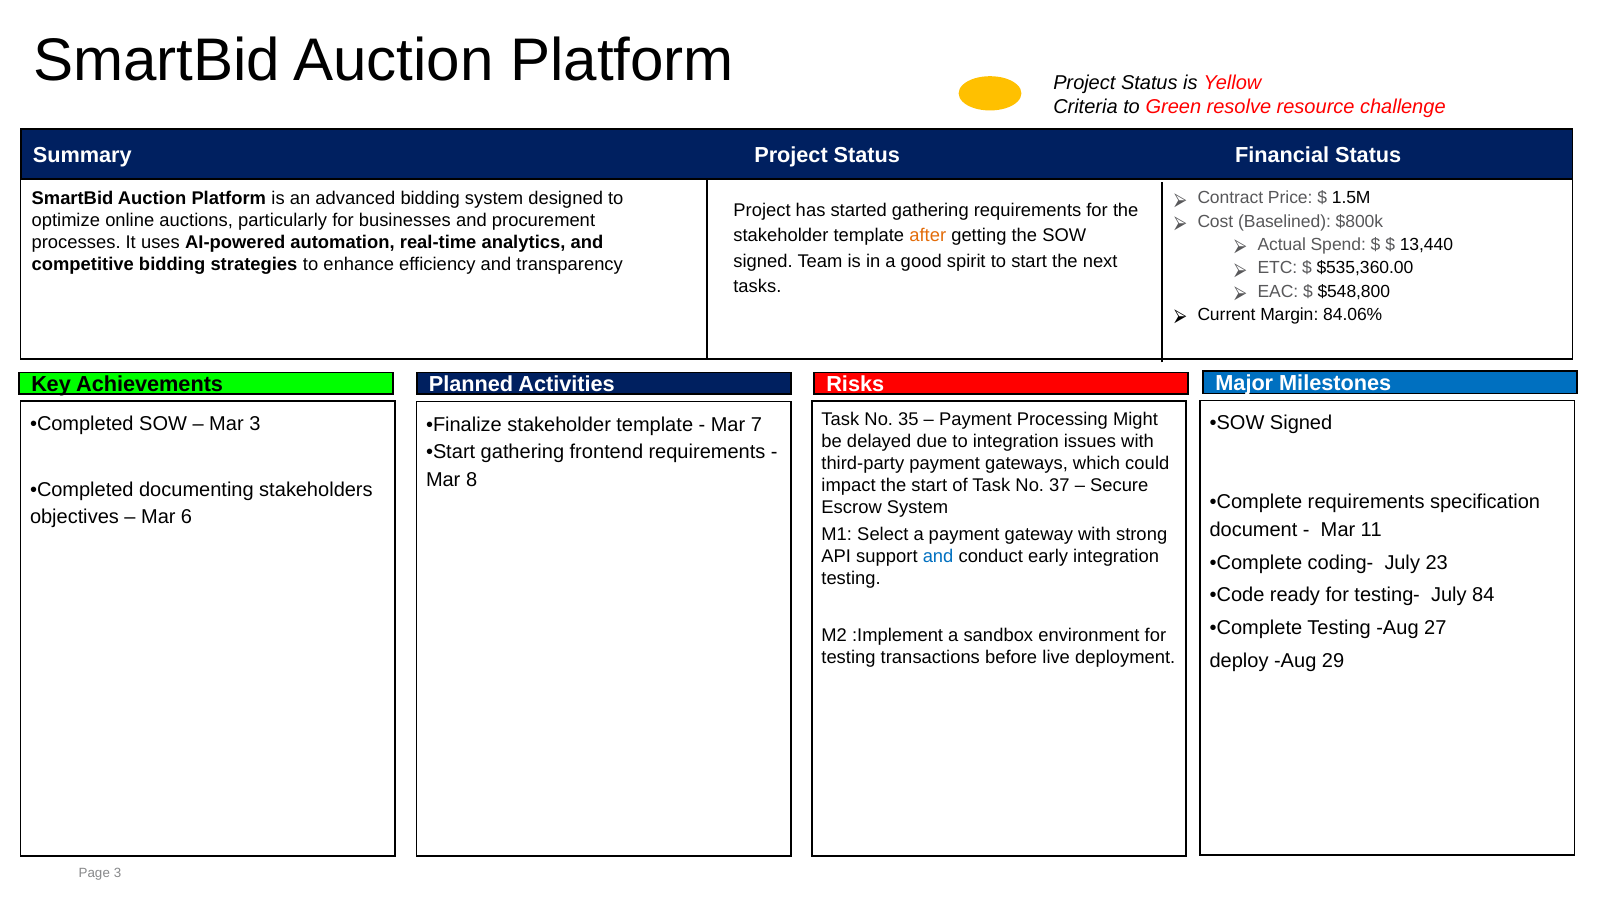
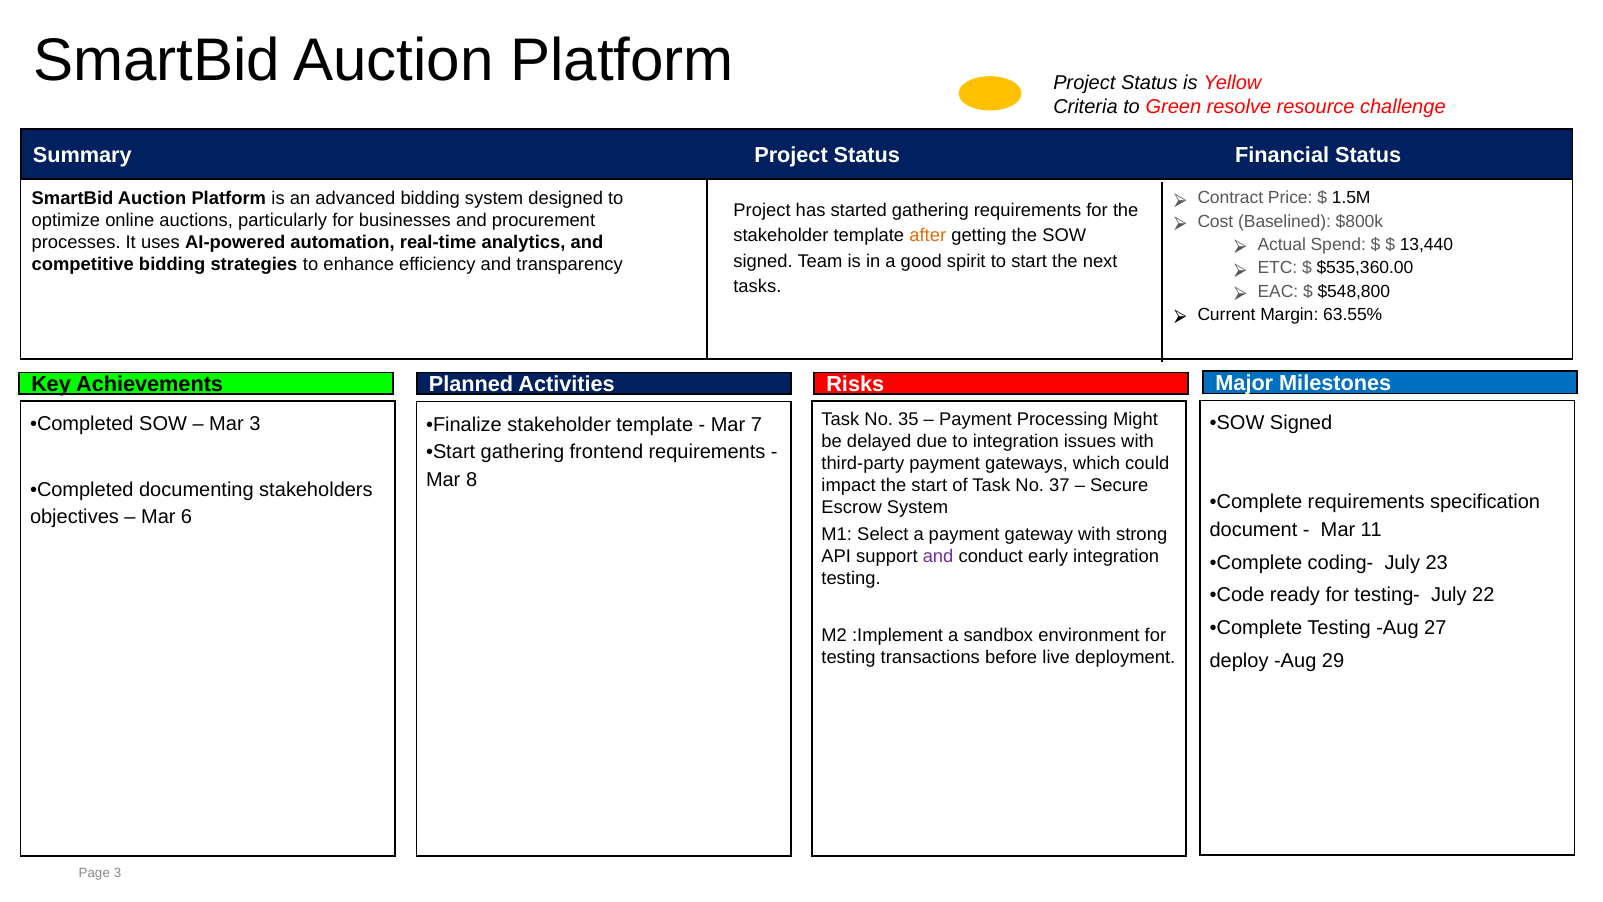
84.06%: 84.06% -> 63.55% (1353, 315)
and colour: blue -> purple (938, 557)
84: 84 -> 22 (1483, 595)
